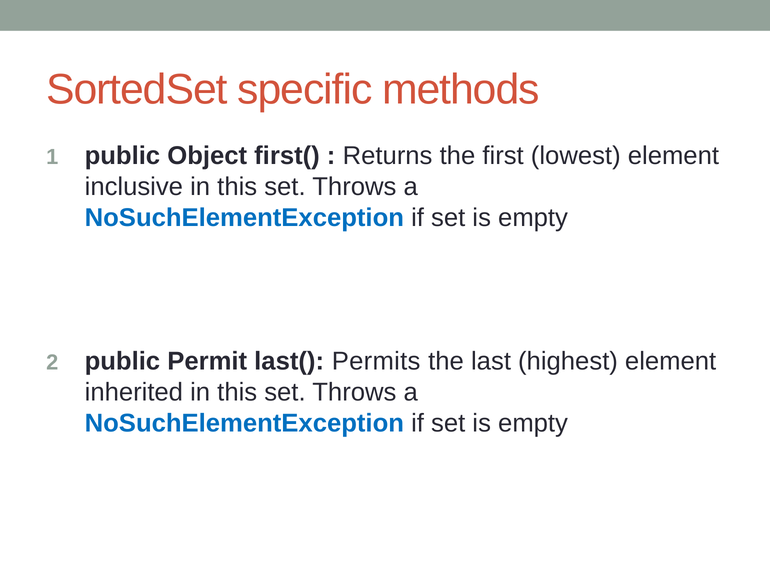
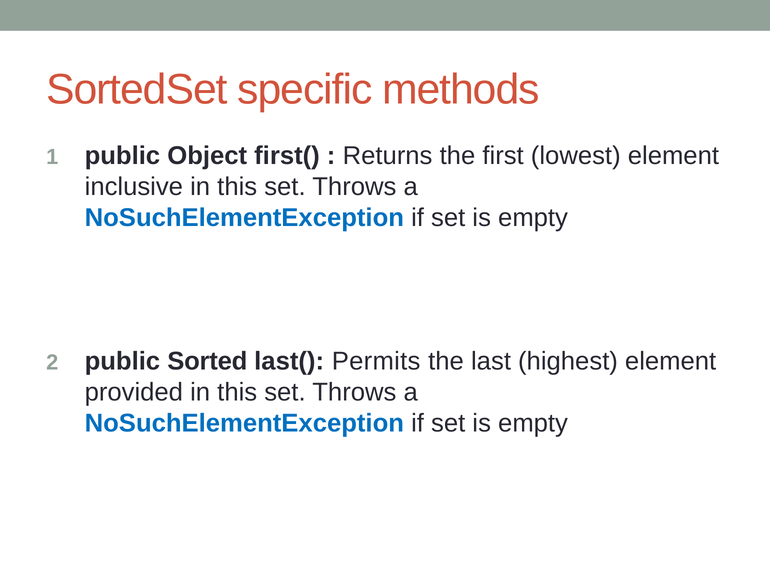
Permit: Permit -> Sorted (207, 361)
inherited: inherited -> provided (134, 392)
